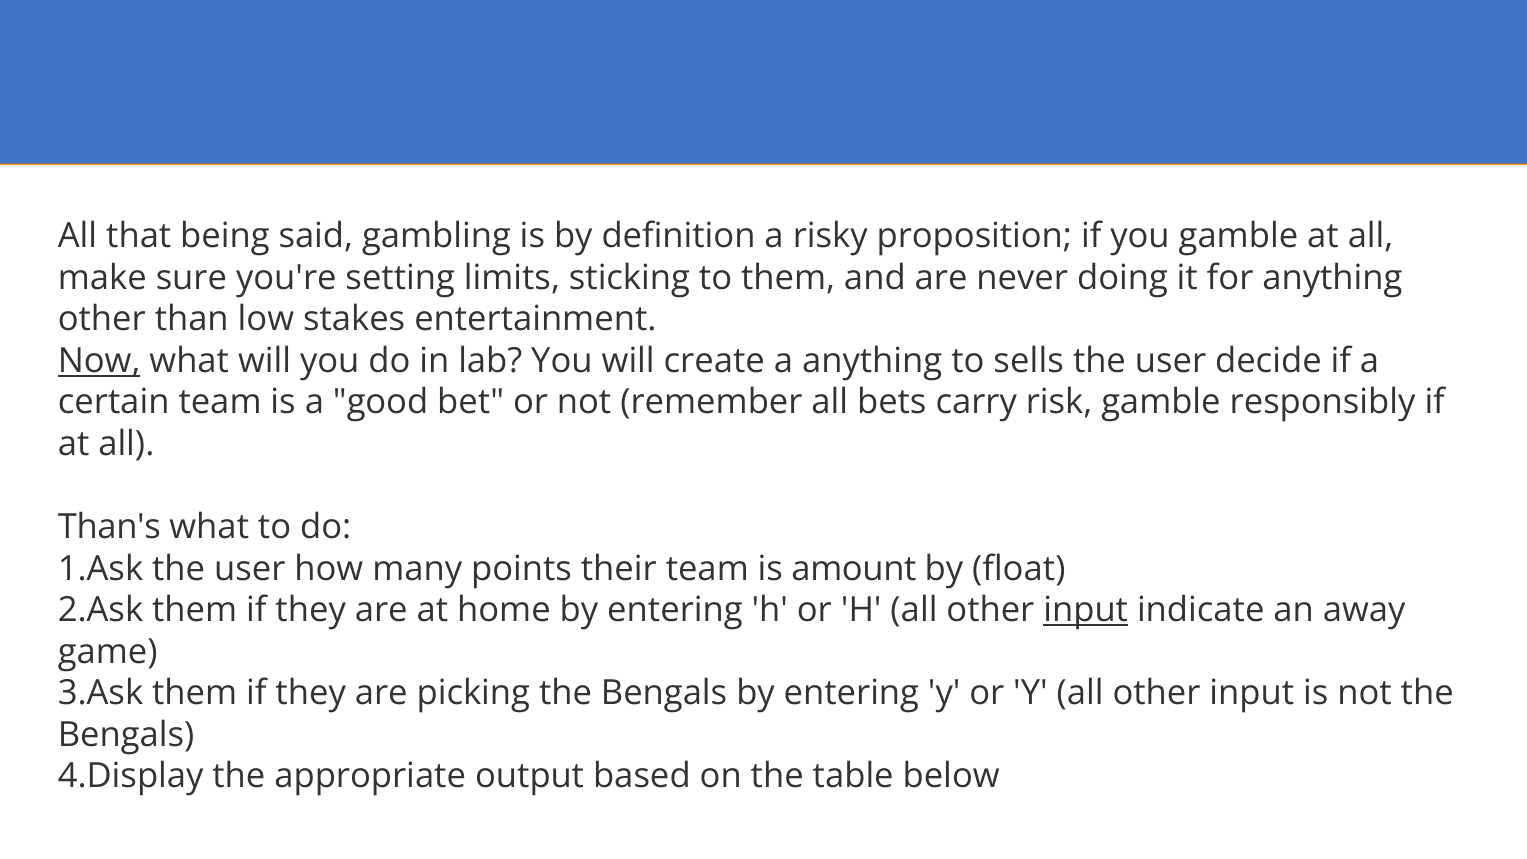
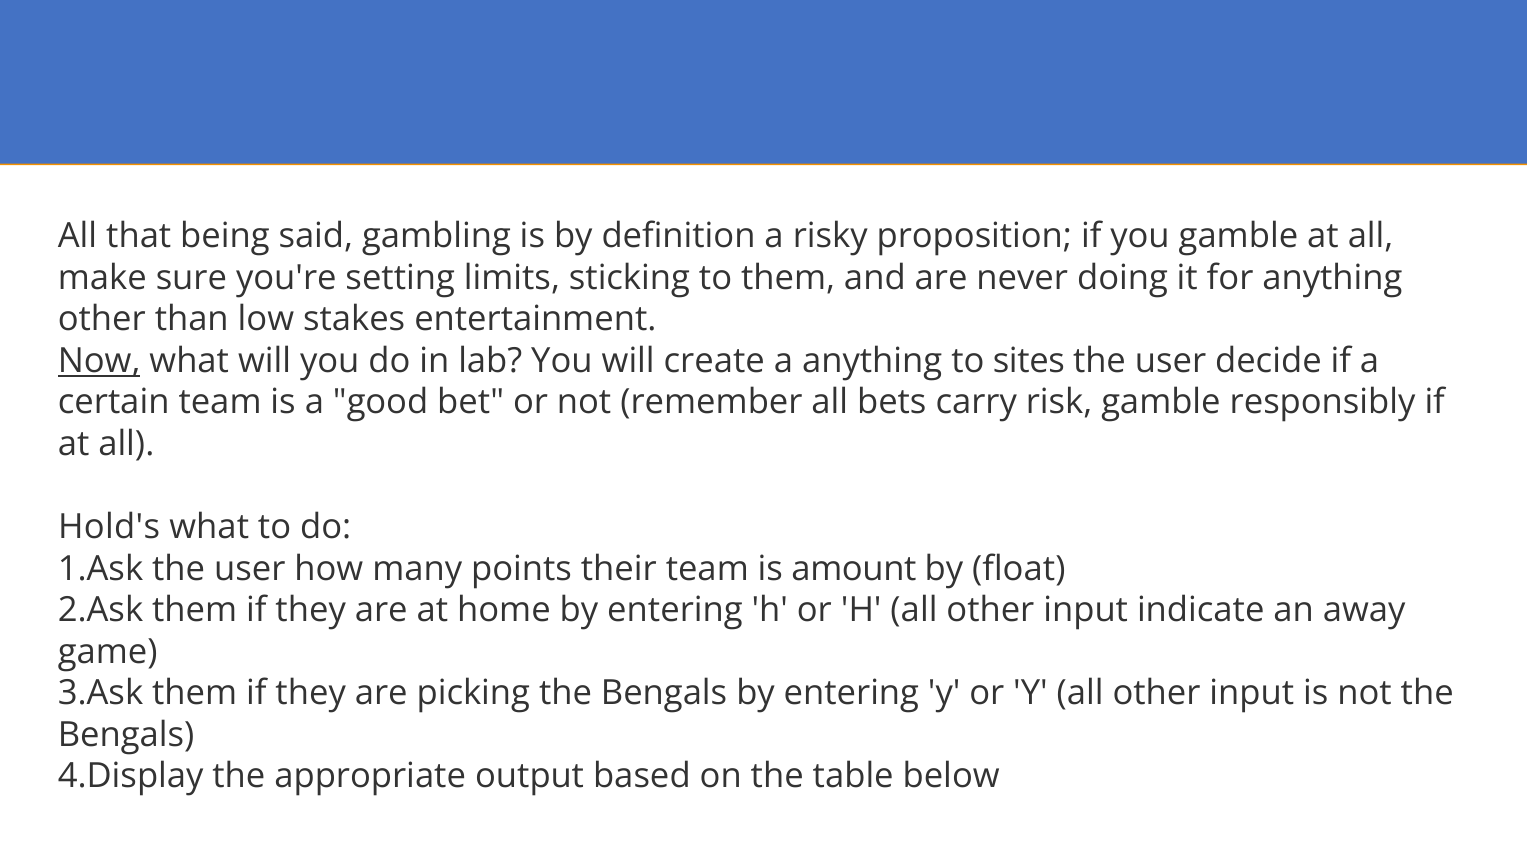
sells: sells -> sites (1029, 361)
Than's: Than's -> Hold's (109, 527)
input underline: present -> none (1086, 610)
